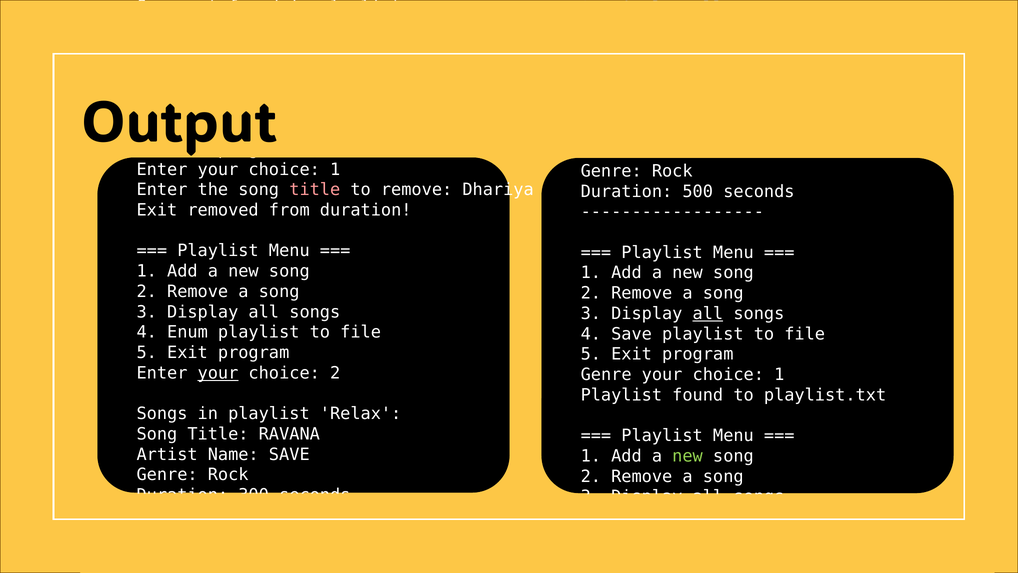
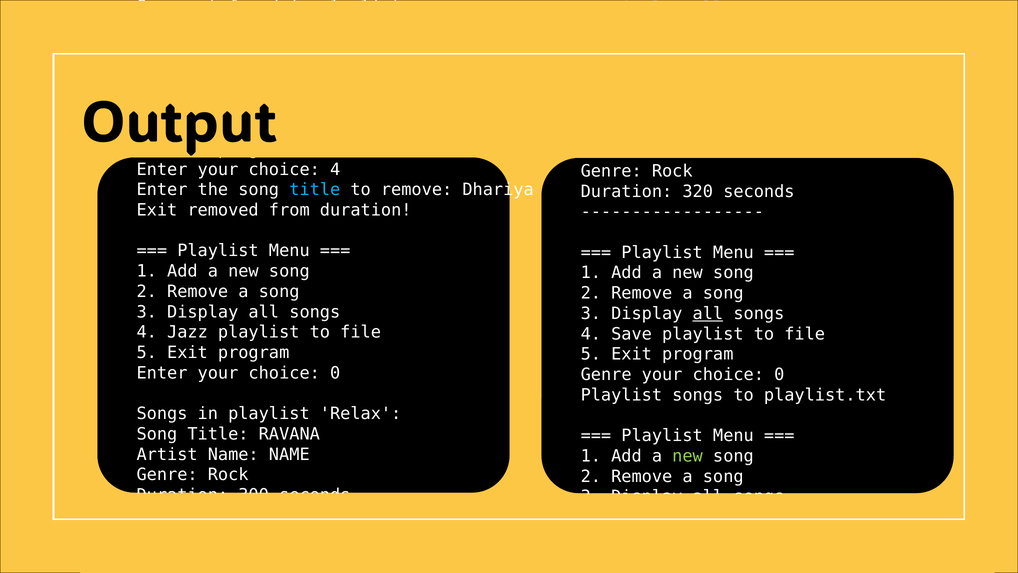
1: 1 -> 4 (335, 169)
title colour: pink -> light blue (315, 190)
Duration 500: 500 -> 320 (698, 191)
4 Enum: Enum -> Jazz (187, 332)
your underline: present -> none (218, 373)
2: 2 -> 0 (335, 373)
1: 1 -> 0 (779, 374)
Playlist found: found -> songs (698, 395)
Name SAVE: SAVE -> NAME (289, 454)
